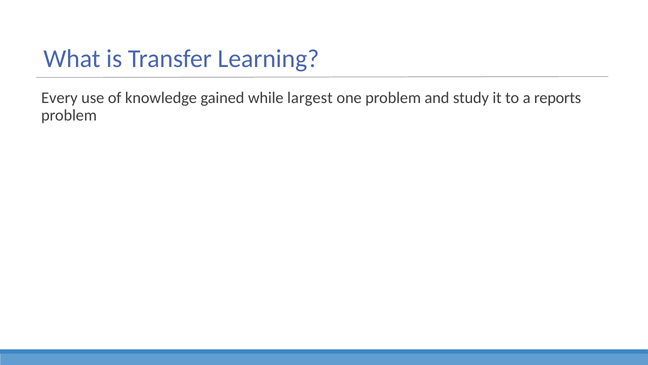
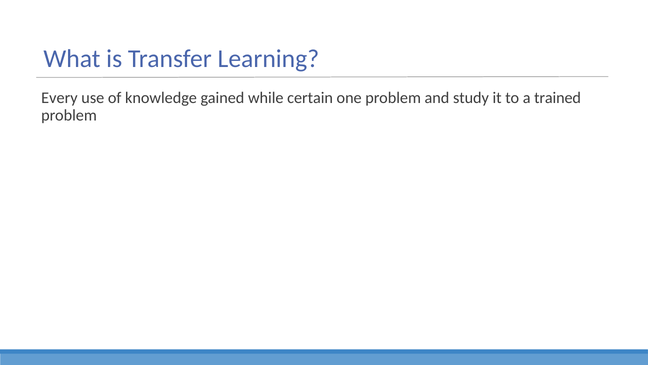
largest: largest -> certain (310, 98)
reports: reports -> trained (558, 98)
